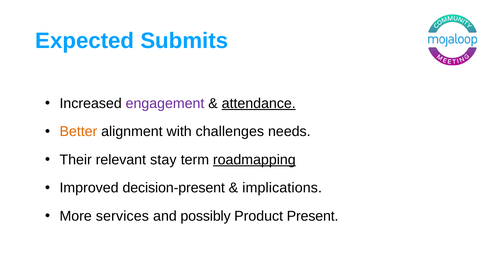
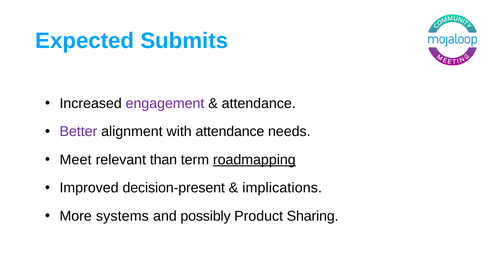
attendance underline: present -> none (259, 103)
Better colour: orange -> purple (78, 131)
with challenges: challenges -> attendance (230, 131)
Their: Their -> Meet (76, 159)
stay: stay -> than (163, 159)
services: services -> systems (122, 216)
Present: Present -> Sharing (313, 216)
